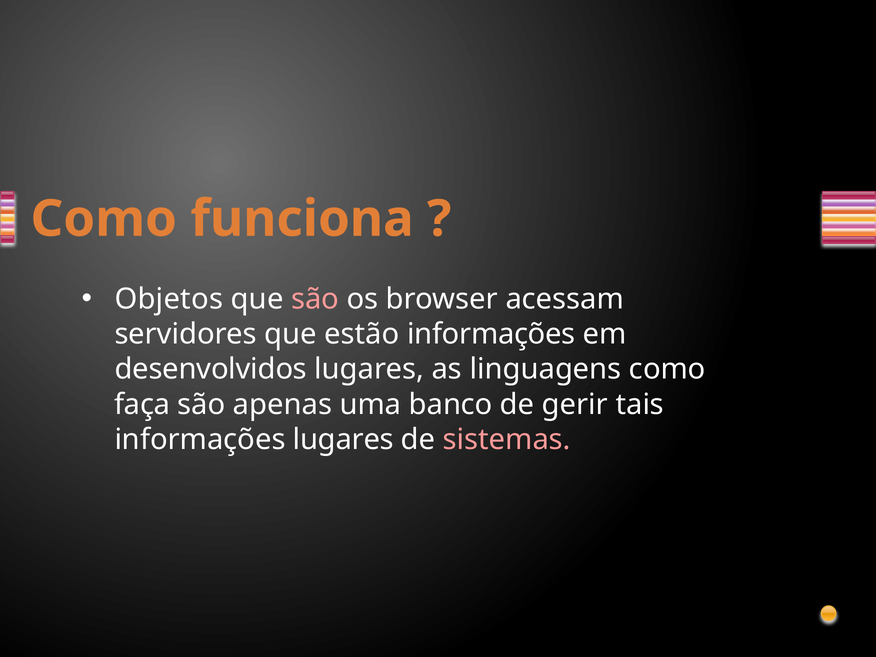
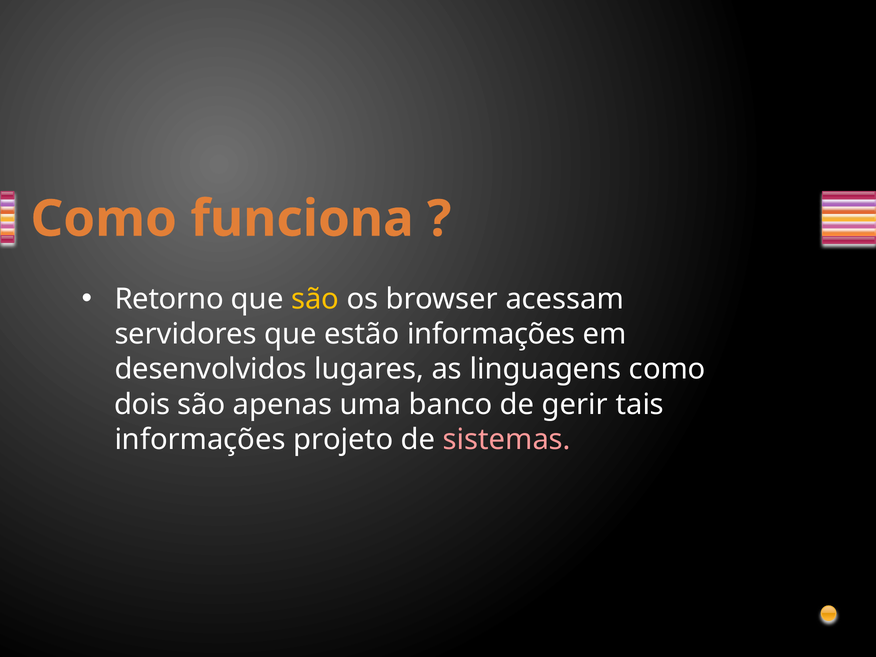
Objetos: Objetos -> Retorno (169, 299)
são colour: pink -> yellow (315, 299)
faça: faça -> dois (142, 404)
informações lugares: lugares -> projeto (343, 439)
